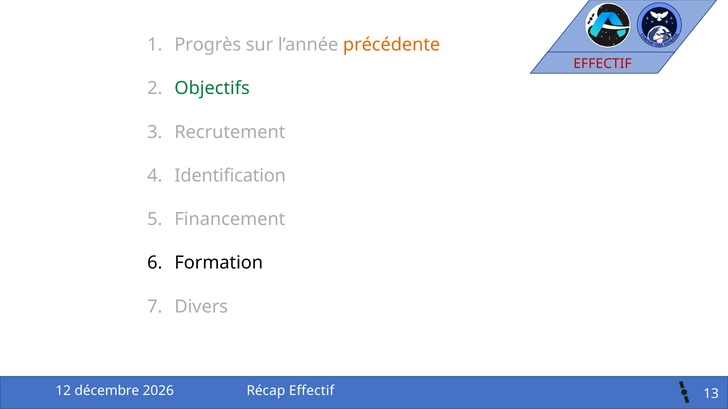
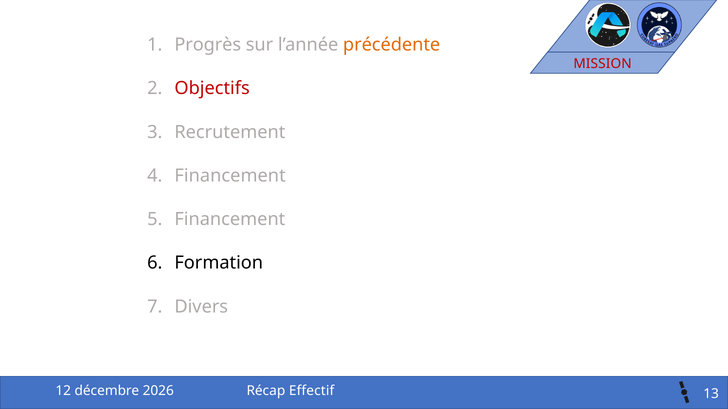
EFFECTIF: EFFECTIF -> MISSION (603, 64)
Objectifs colour: green -> red (212, 89)
Identification: Identification -> Financement (230, 176)
